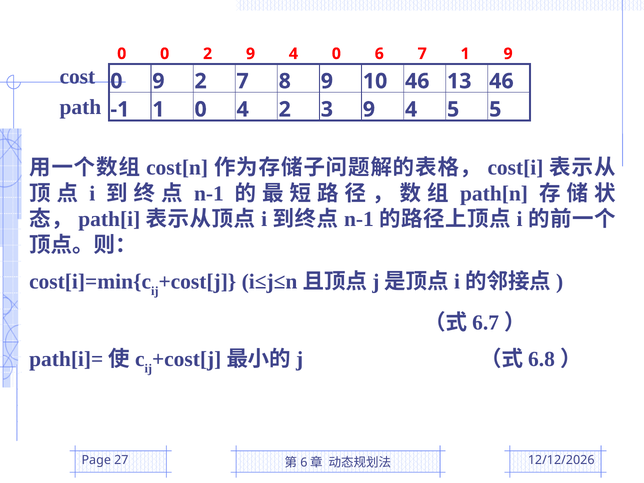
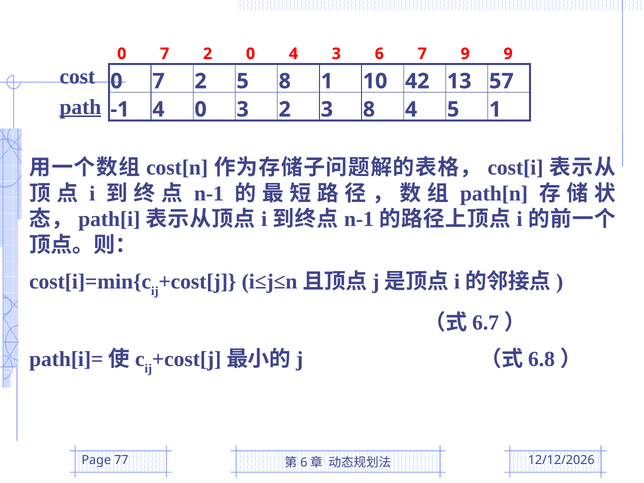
0: 0 -> 7 (165, 54)
2 9: 9 -> 0 (251, 54)
4 0: 0 -> 3 (336, 54)
7 1: 1 -> 9 (465, 54)
9: 9 -> 7 (158, 81)
2 7: 7 -> 5 (243, 81)
8 9: 9 -> 1 (327, 81)
10 46: 46 -> 42 (417, 81)
13 46: 46 -> 57 (501, 81)
path underline: none -> present (80, 107)
-1 1: 1 -> 4 (158, 109)
0 4: 4 -> 3 (243, 109)
3 9: 9 -> 8 (369, 109)
5 5: 5 -> 1 (495, 109)
27: 27 -> 77 (121, 460)
